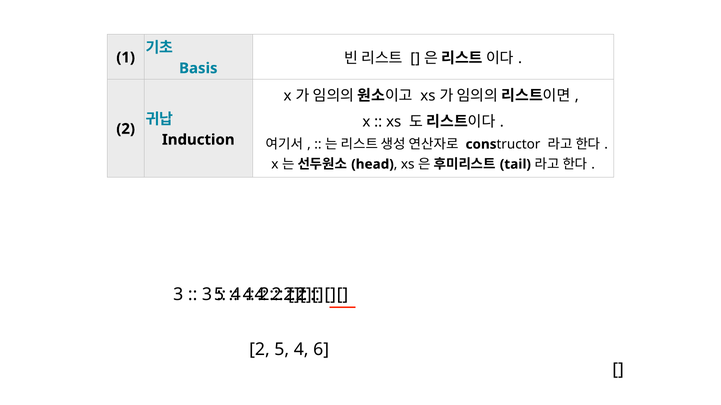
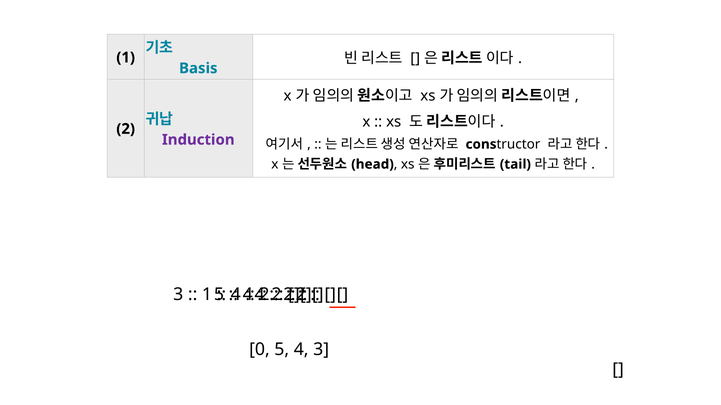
Induction colour: black -> purple (198, 140)
3: 3 -> 1 (207, 295)
2: 2 -> 0 (259, 350)
4 6: 6 -> 3 (321, 350)
